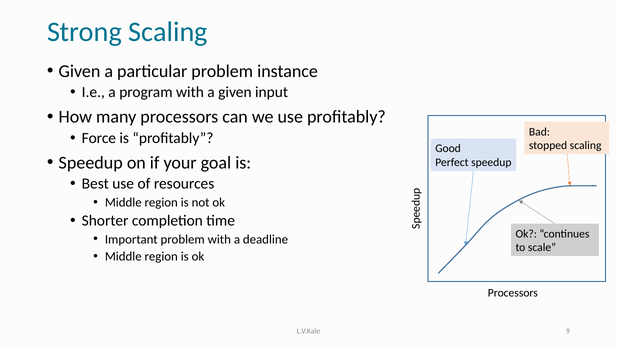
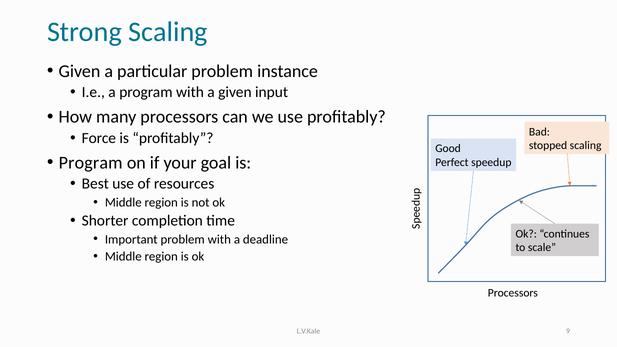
Speedup: Speedup -> Program (91, 163)
